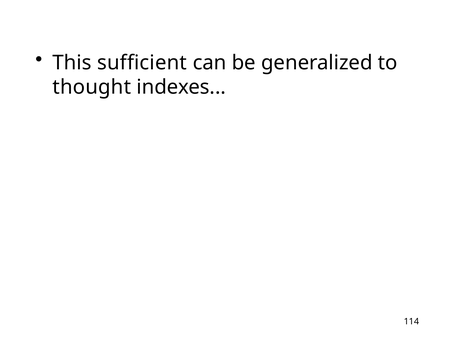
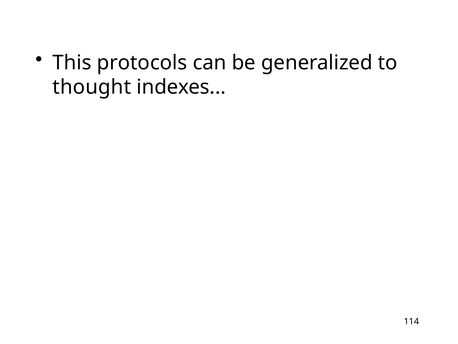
sufficient: sufficient -> protocols (142, 63)
